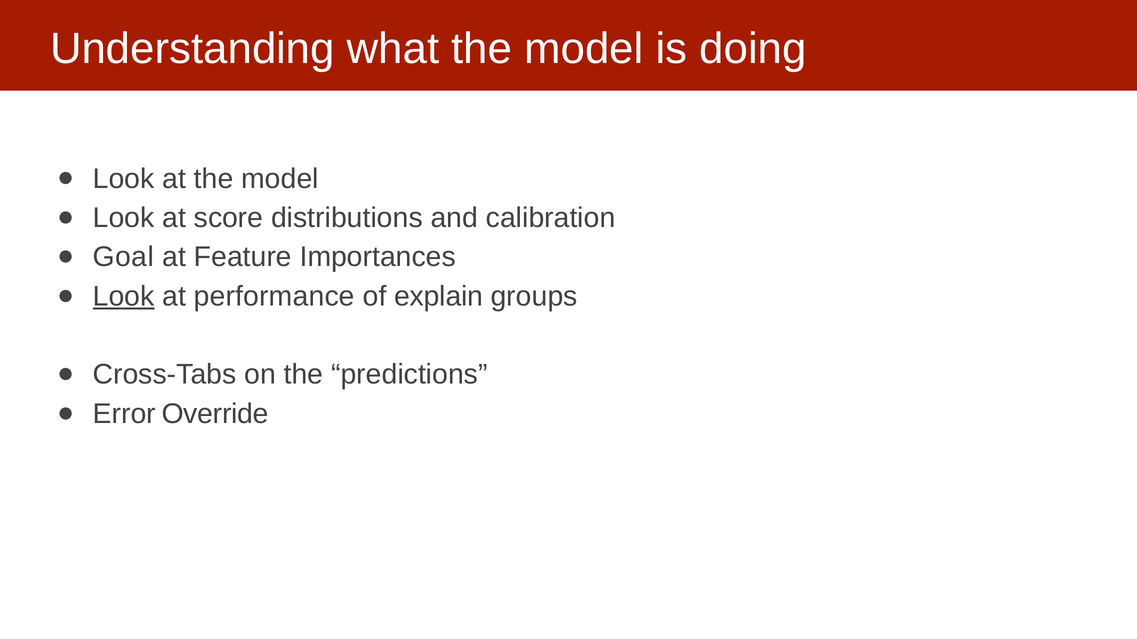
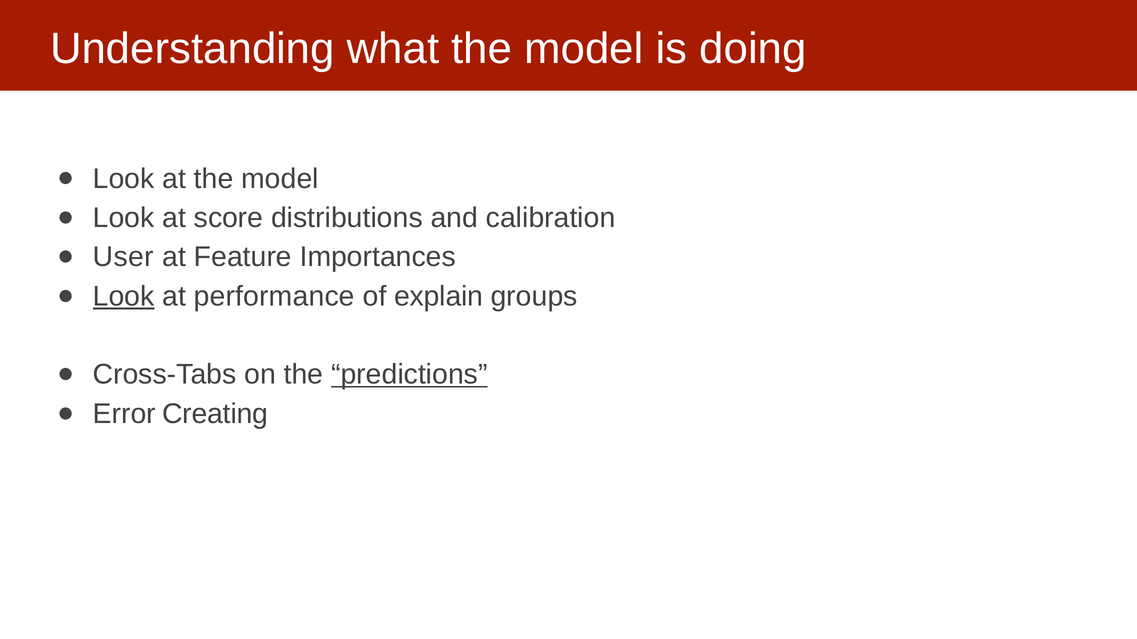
Goal: Goal -> User (123, 257)
predictions underline: none -> present (409, 375)
Override: Override -> Creating (215, 414)
